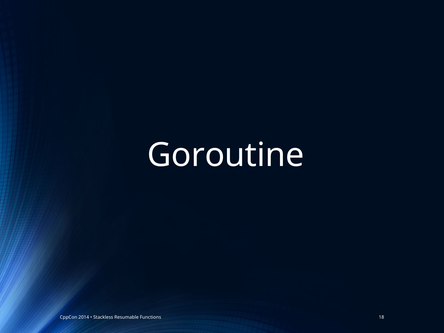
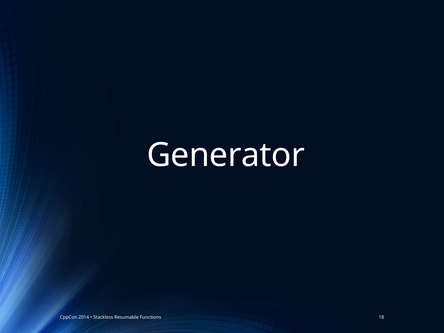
Goroutine: Goroutine -> Generator (226, 155)
